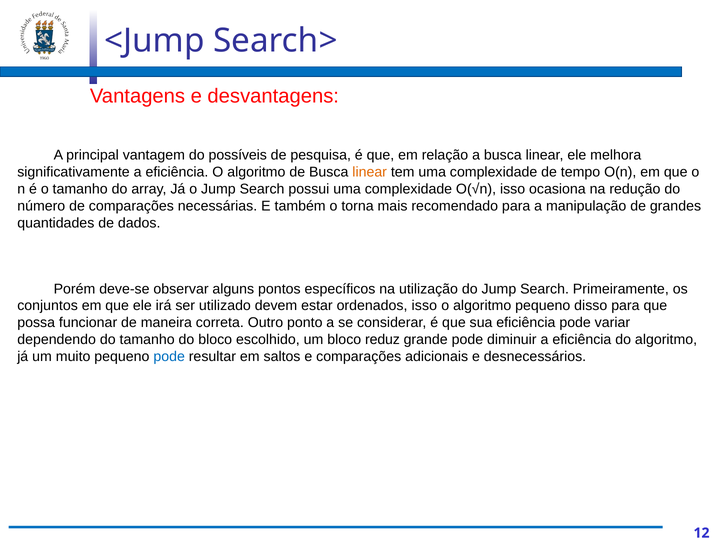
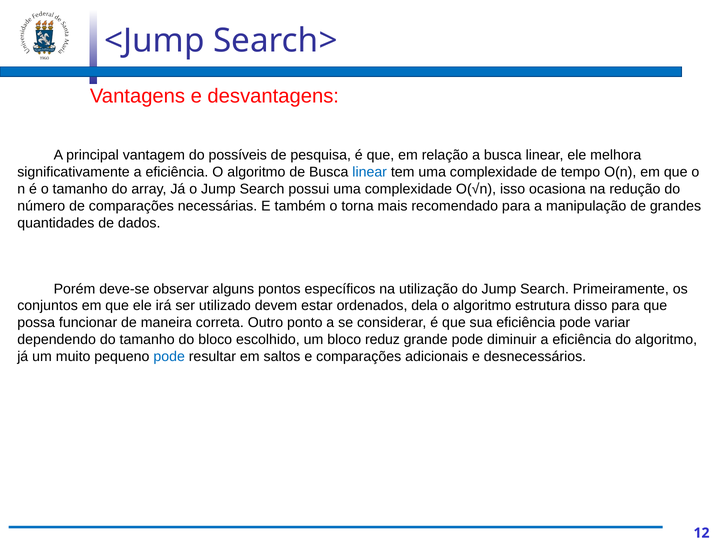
linear colour: orange -> blue (370, 172)
ordenados isso: isso -> dela (424, 306)
algoritmo pequeno: pequeno -> estrutura (543, 306)
